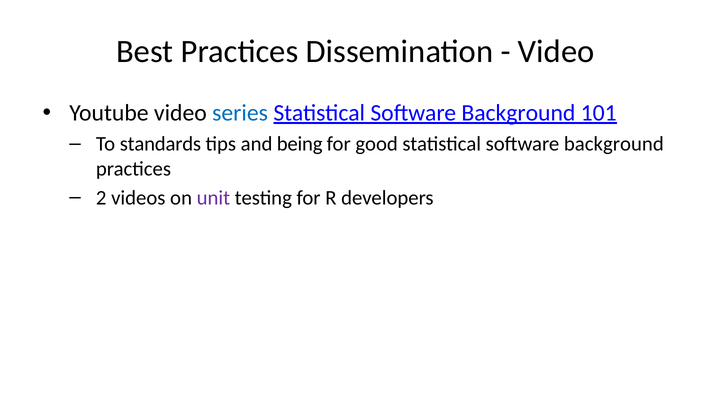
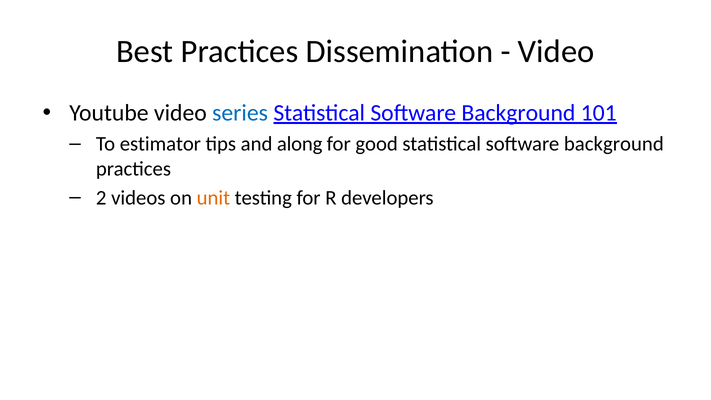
standards: standards -> estimator (160, 144)
being: being -> along (300, 144)
unit colour: purple -> orange (213, 198)
